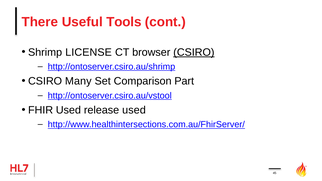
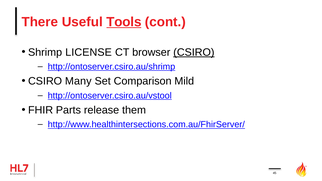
Tools underline: none -> present (124, 22)
Part: Part -> Mild (184, 81)
FHIR Used: Used -> Parts (68, 110)
release used: used -> them (134, 110)
